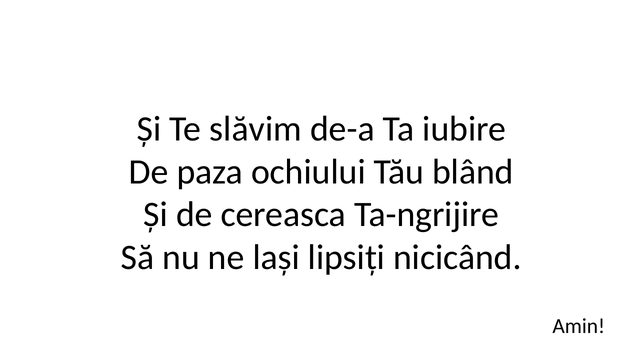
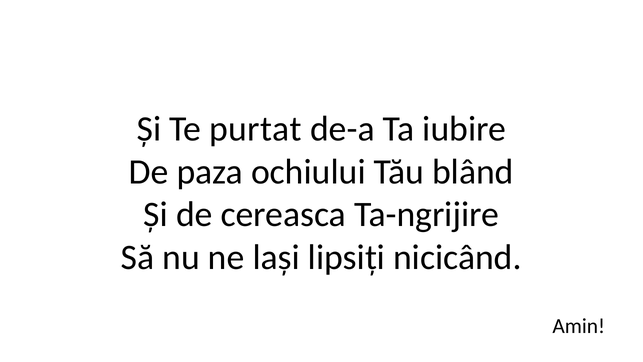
slăvim: slăvim -> purtat (256, 129)
